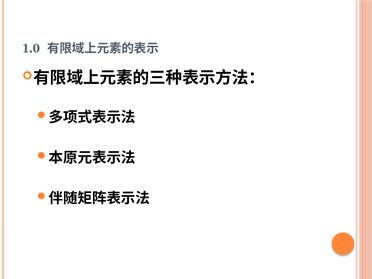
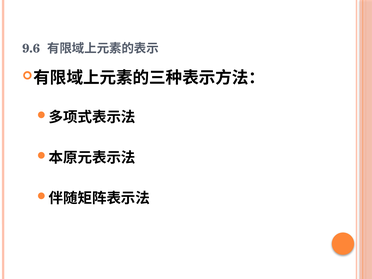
1.0: 1.0 -> 9.6 (31, 49)
